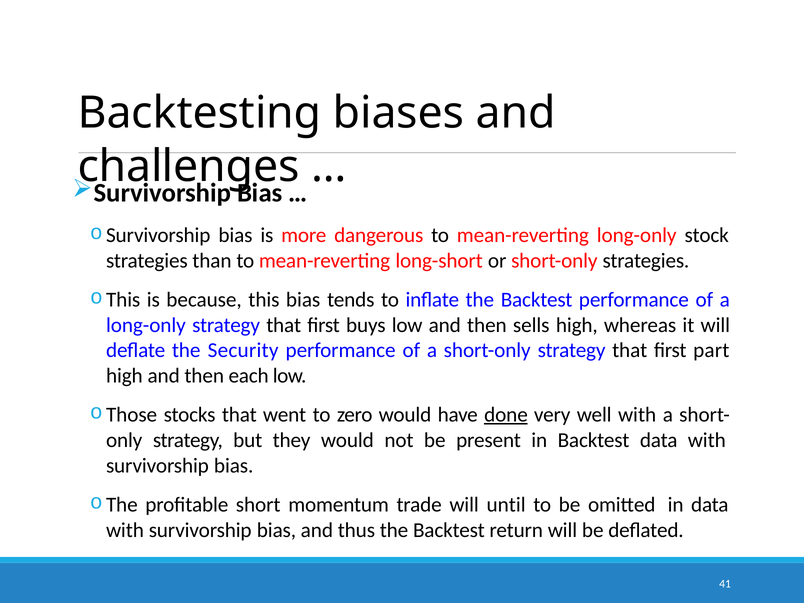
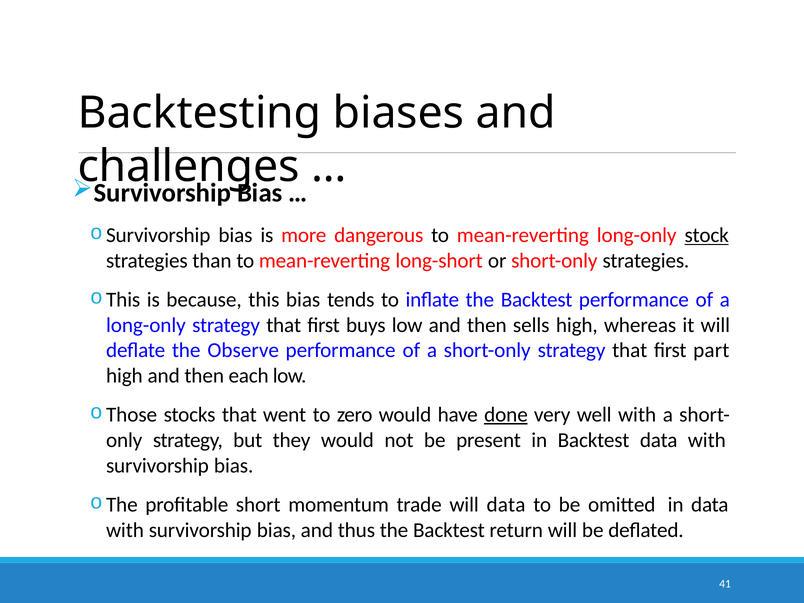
stock underline: none -> present (707, 235)
Security: Security -> Observe (243, 350)
will until: until -> data (506, 505)
